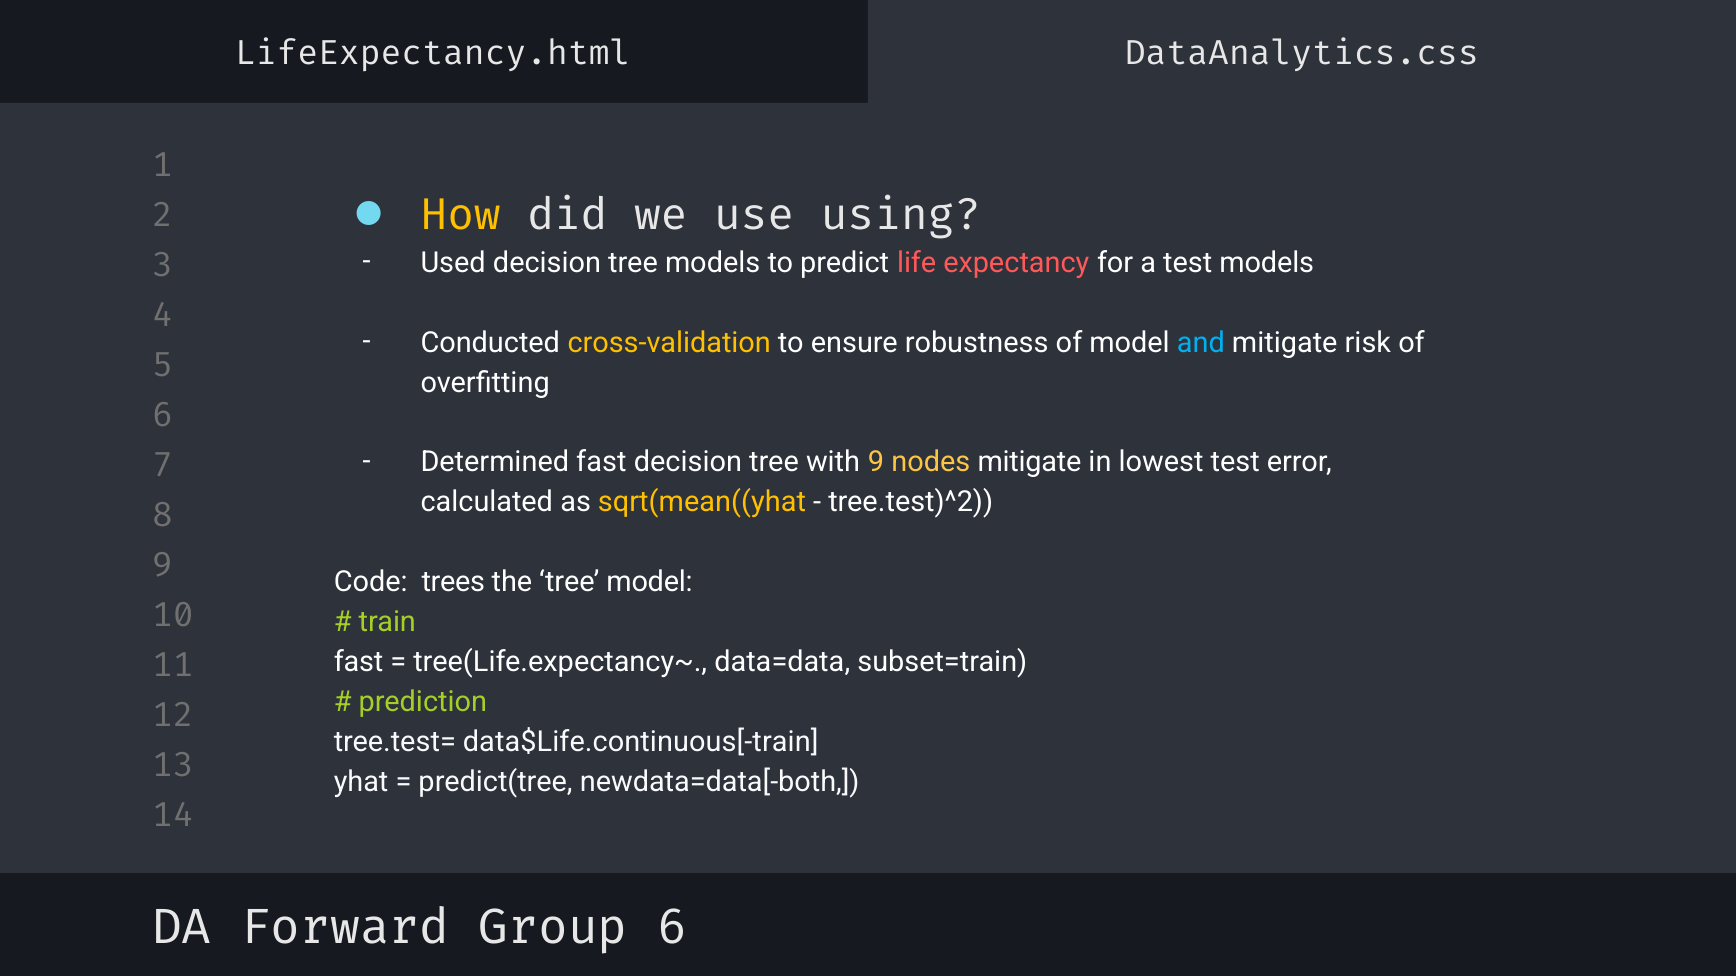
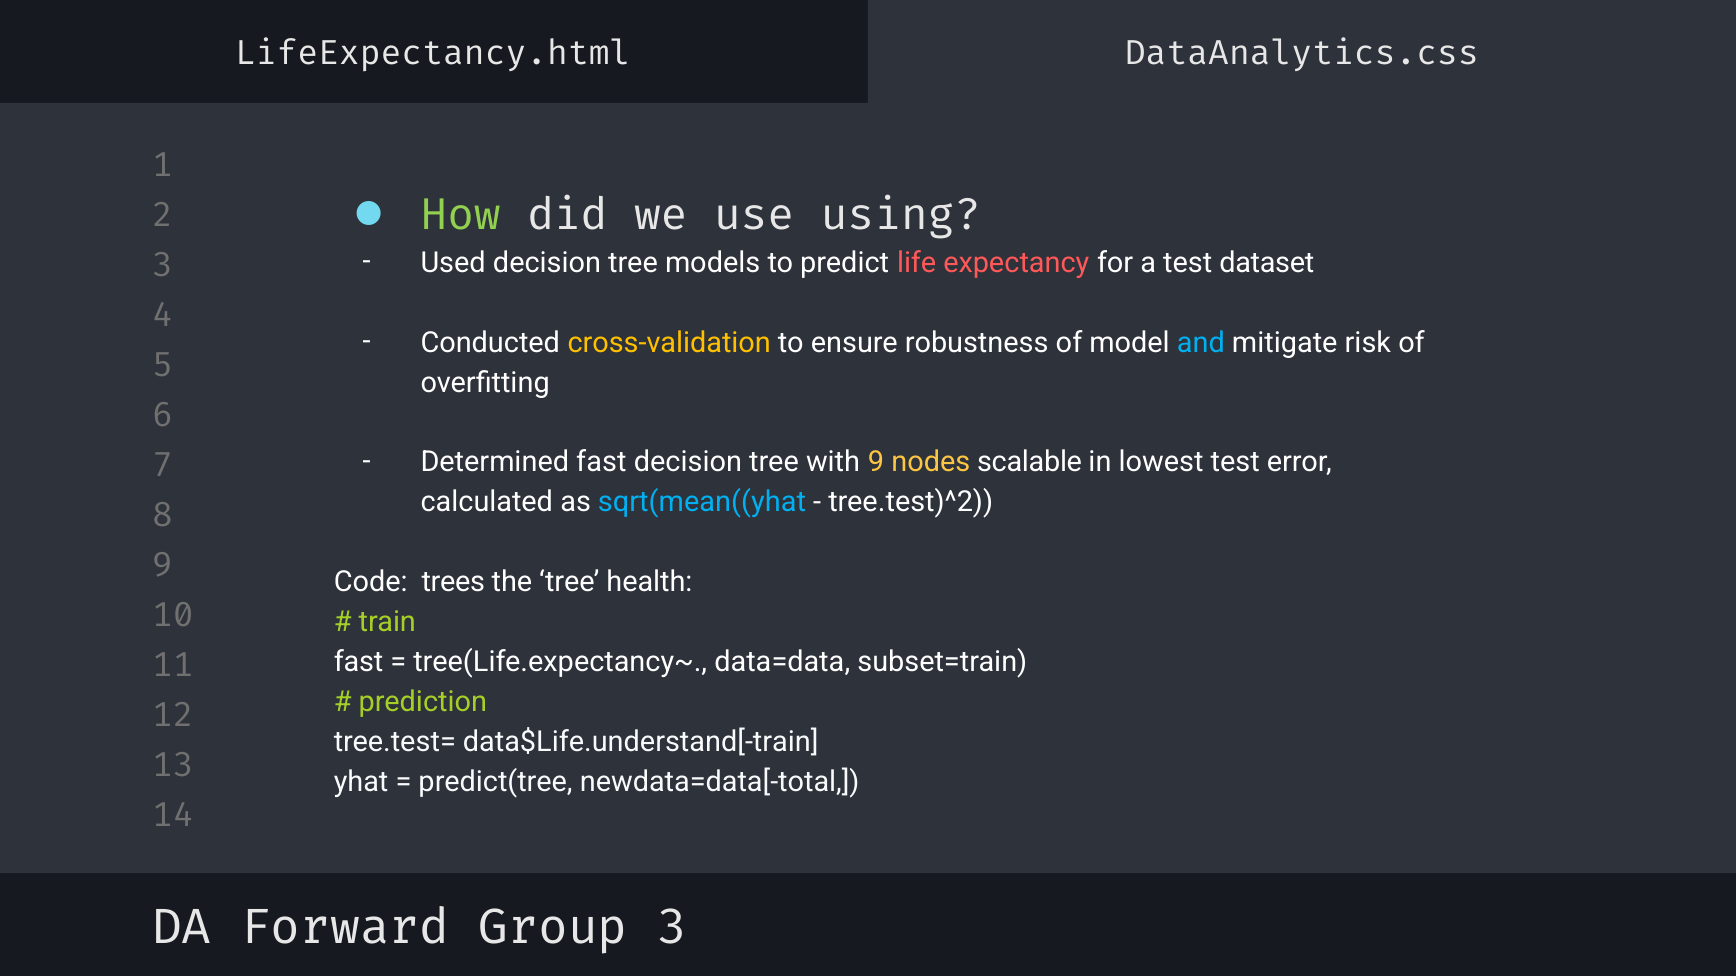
How colour: yellow -> light green (461, 215)
test models: models -> dataset (1267, 263)
nodes mitigate: mitigate -> scalable (1030, 463)
sqrt(mean((yhat colour: yellow -> light blue (702, 503)
tree model: model -> health (649, 582)
data$Life.continuous[-train: data$Life.continuous[-train -> data$Life.understand[-train (641, 742)
newdata=data[-both: newdata=data[-both -> newdata=data[-total (720, 782)
Group 6: 6 -> 3 (672, 929)
